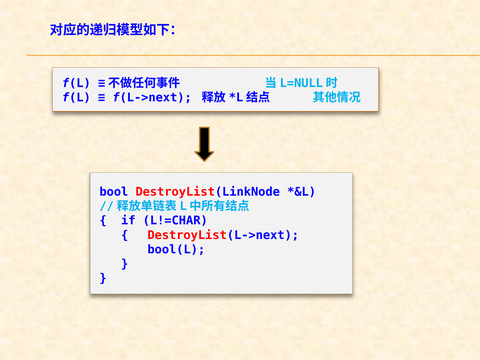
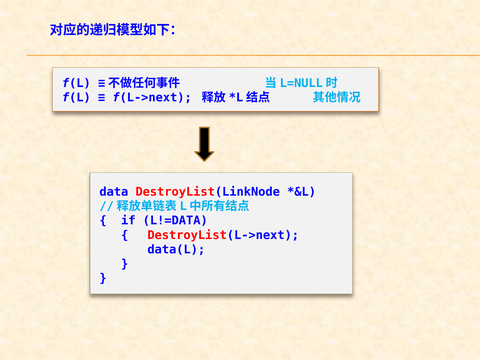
bool: bool -> data (114, 192)
L!=CHAR: L!=CHAR -> L!=DATA (175, 221)
bool(L: bool(L -> data(L (176, 249)
